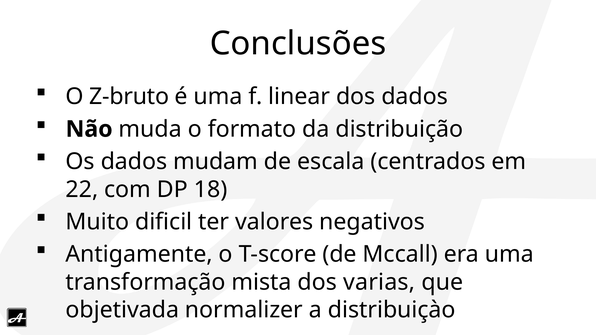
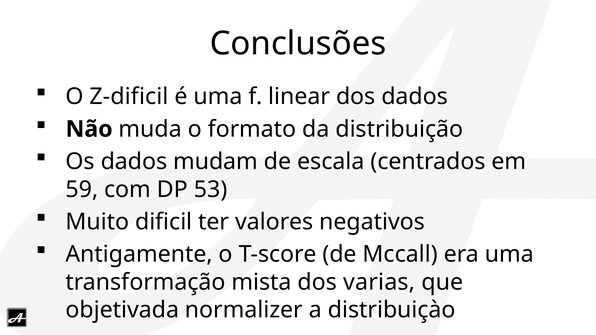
Z-bruto: Z-bruto -> Z-dificil (129, 97)
22: 22 -> 59 (82, 190)
18: 18 -> 53 (211, 190)
